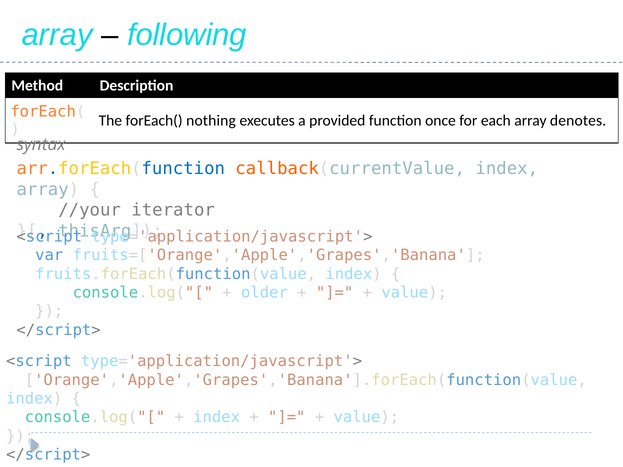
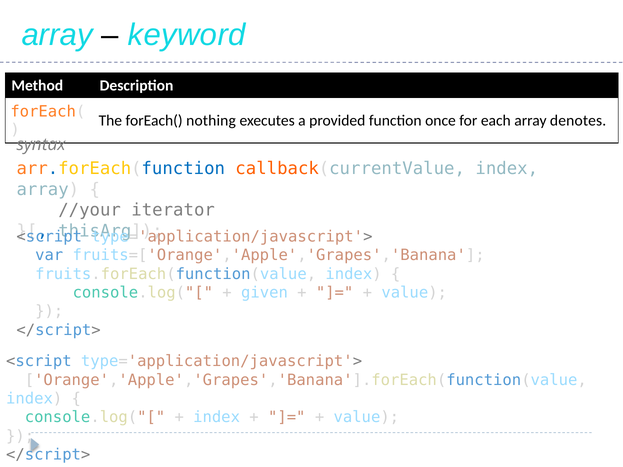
following: following -> keyword (187, 35)
older: older -> given (264, 293)
